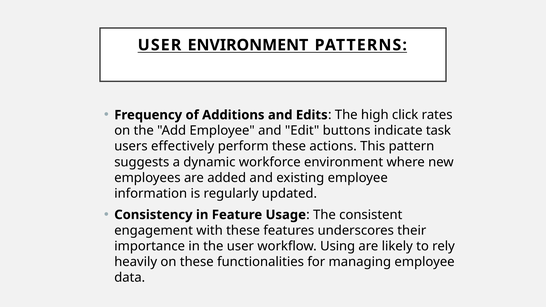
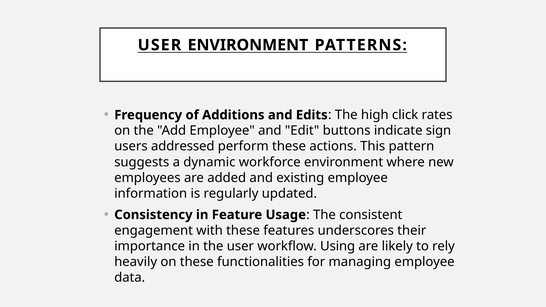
task: task -> sign (438, 131)
effectively: effectively -> addressed (183, 146)
